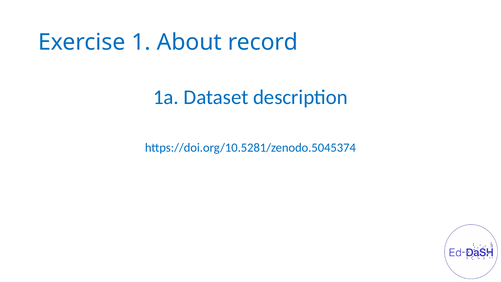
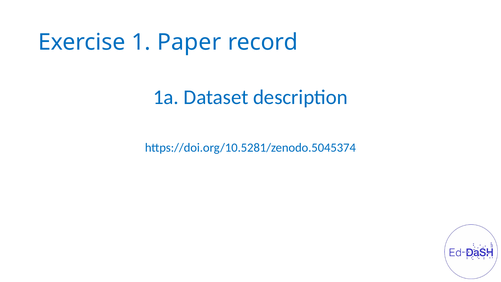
About: About -> Paper (189, 42)
